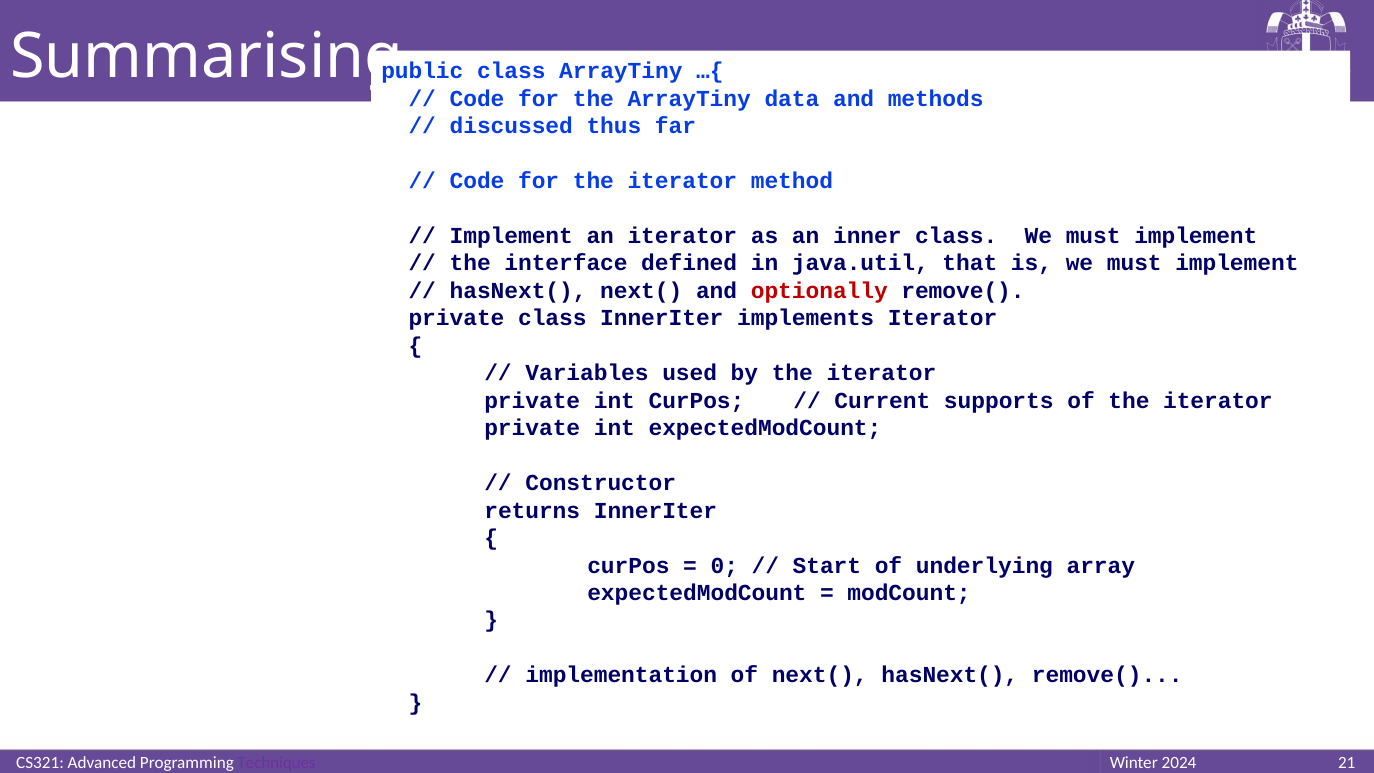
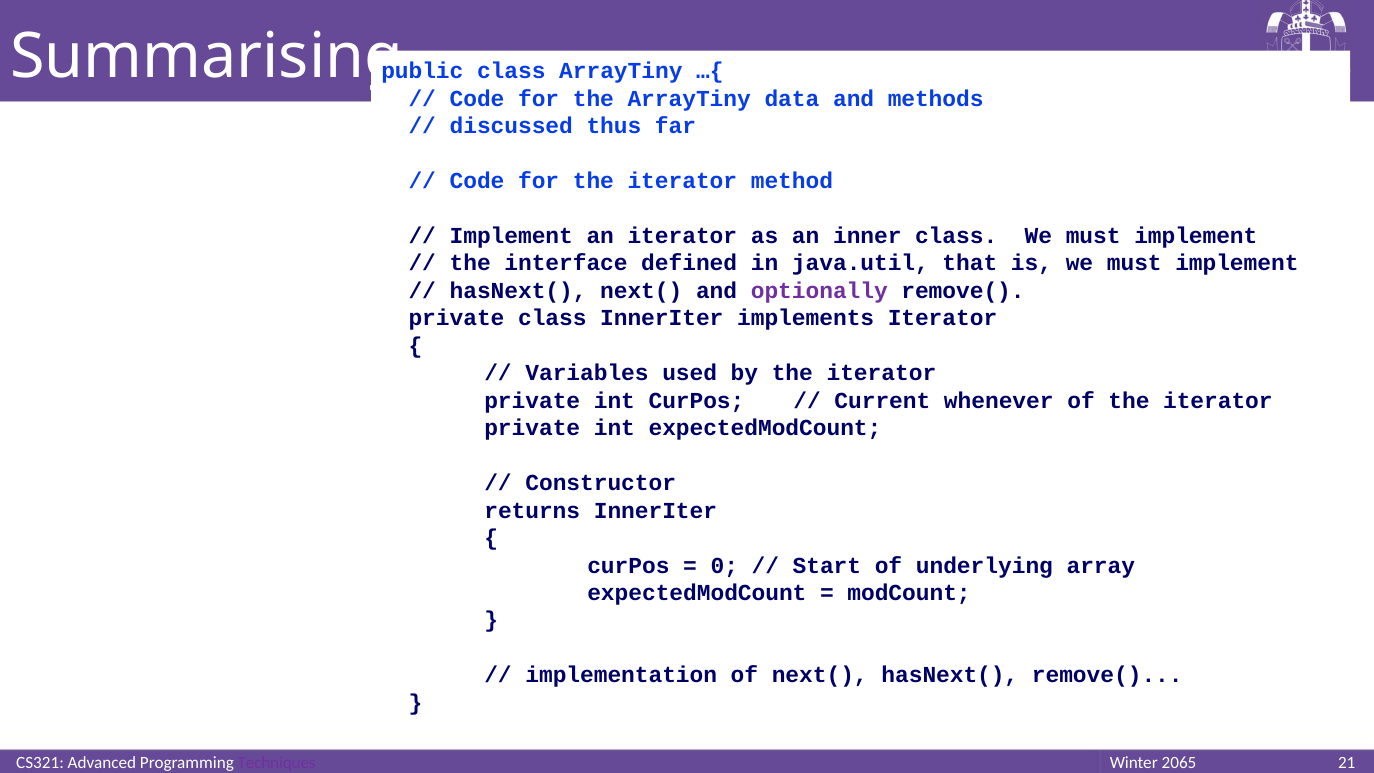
optionally colour: red -> purple (819, 291)
supports: supports -> whenever (999, 401)
2024: 2024 -> 2065 (1179, 763)
